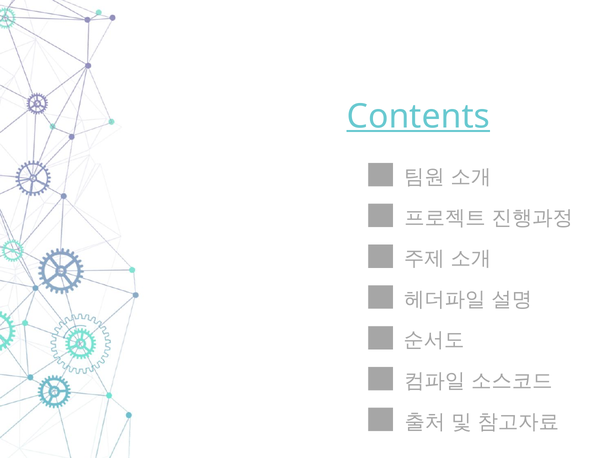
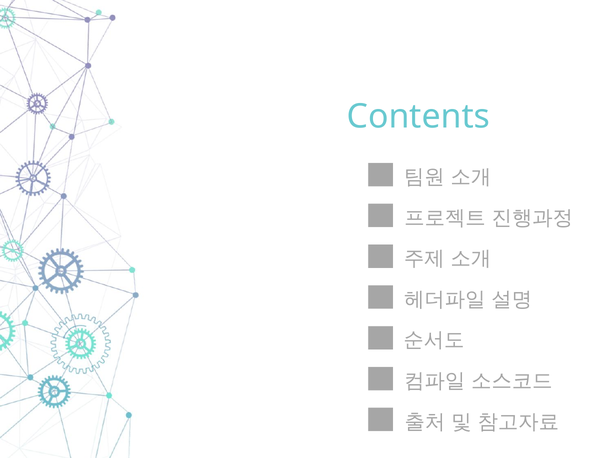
Contents underline: present -> none (418, 116)
